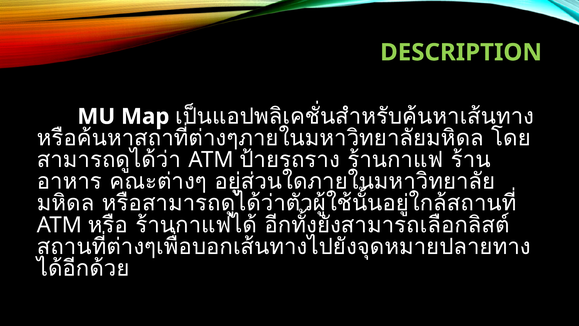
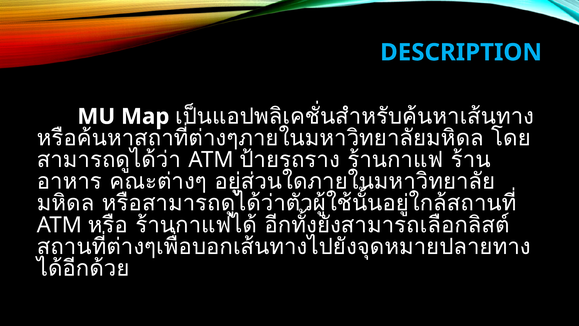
DESCRIPTION colour: light green -> light blue (461, 52)
